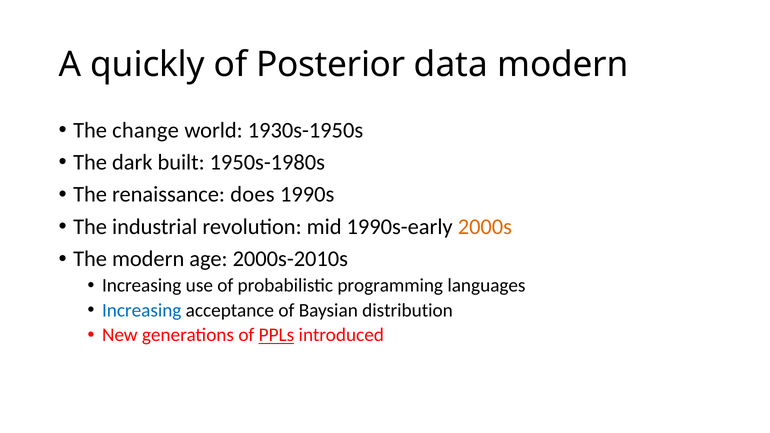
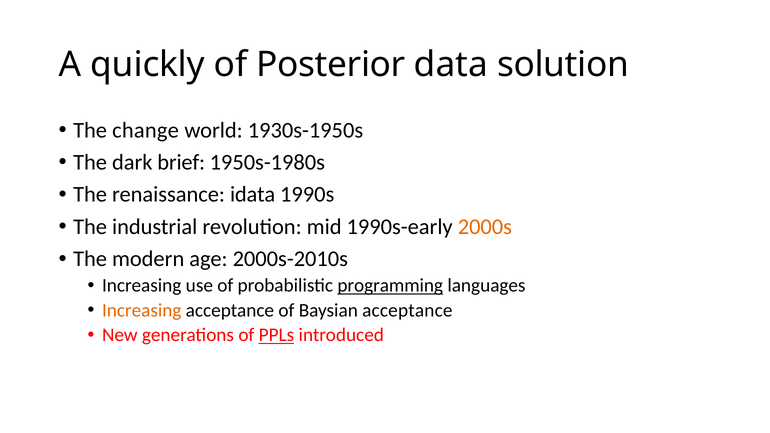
data modern: modern -> solution (563, 65)
built: built -> brief (181, 162)
does: does -> idata (253, 195)
programming underline: none -> present (390, 286)
Increasing colour: blue -> orange (142, 310)
Baysian distribution: distribution -> acceptance (407, 310)
